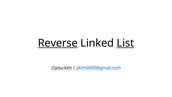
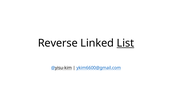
Reverse underline: present -> none (58, 43)
